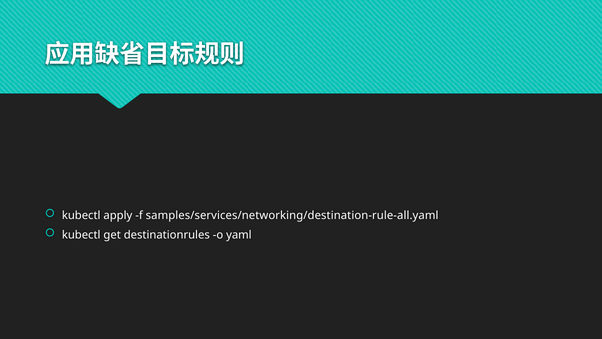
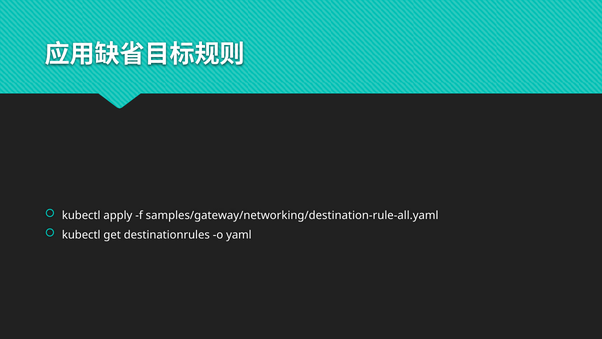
samples/services/networking/destination-rule-all.yaml: samples/services/networking/destination-rule-all.yaml -> samples/gateway/networking/destination-rule-all.yaml (292, 215)
